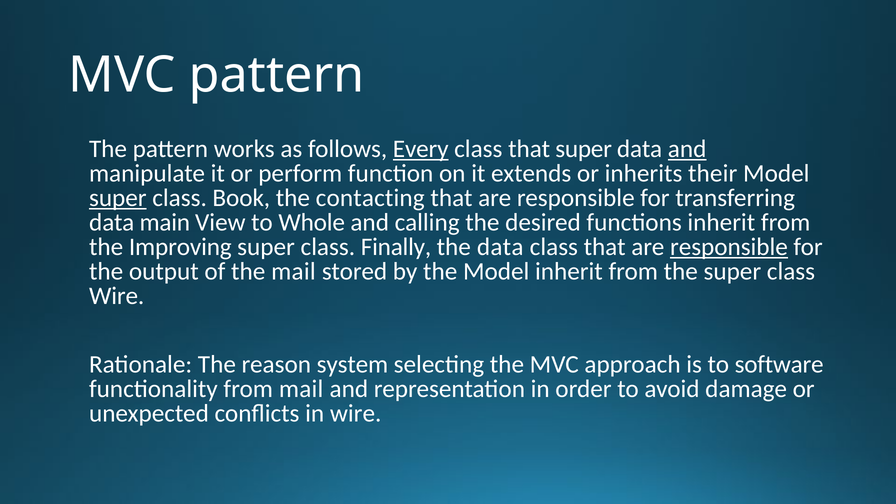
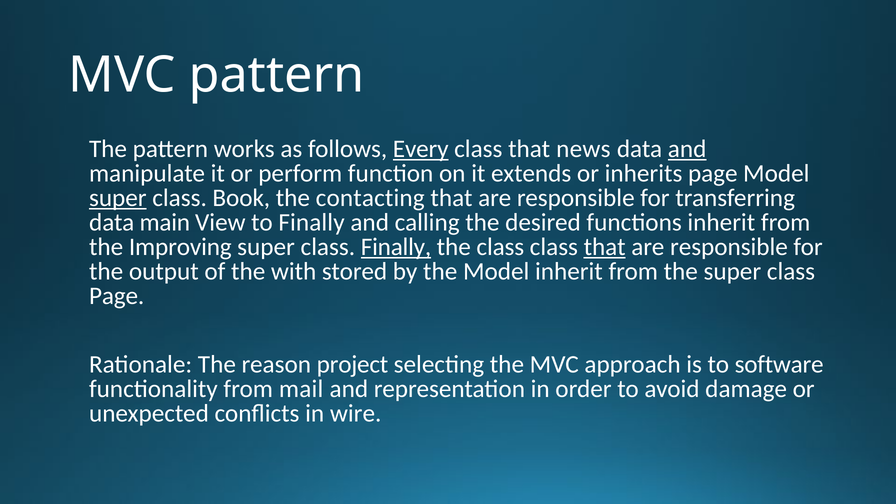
that super: super -> news (583, 149)
inherits their: their -> page (713, 173)
to Whole: Whole -> Finally (312, 222)
Finally underline: none -> present (396, 247)
the data: data -> class (500, 247)
that underline: none -> present (605, 247)
responsible underline: present -> none (729, 247)
the mail: mail -> with (294, 271)
Wire: Wire -> Page (117, 296)
system: system -> project (352, 364)
